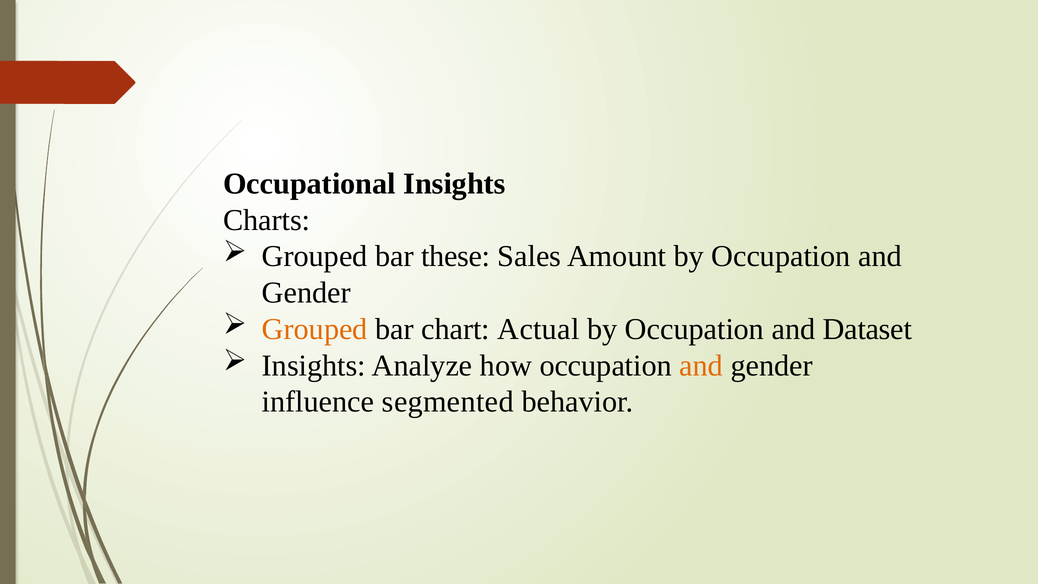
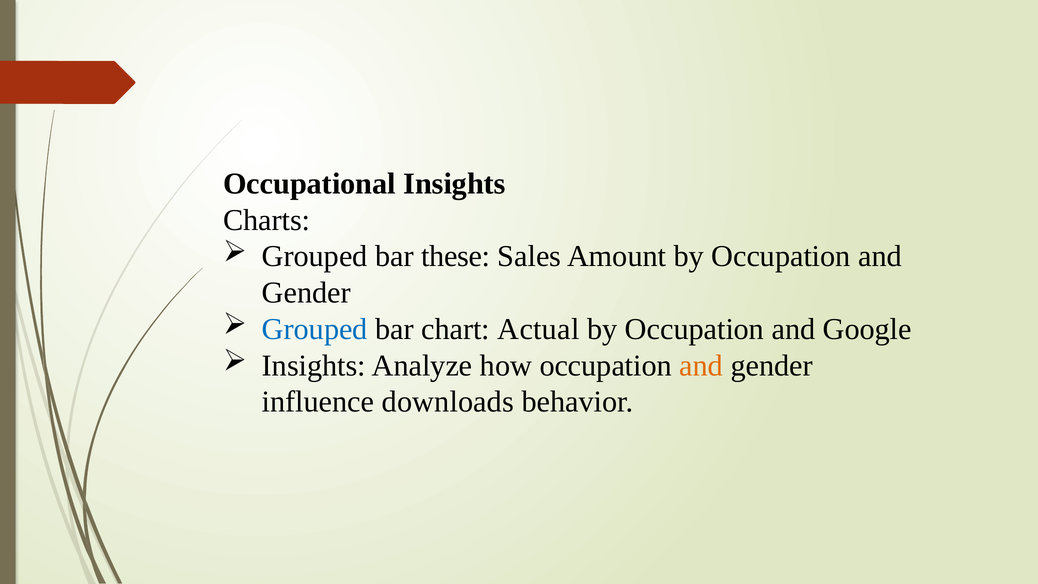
Grouped colour: orange -> blue (315, 329)
Dataset: Dataset -> Google (867, 329)
segmented: segmented -> downloads (448, 402)
